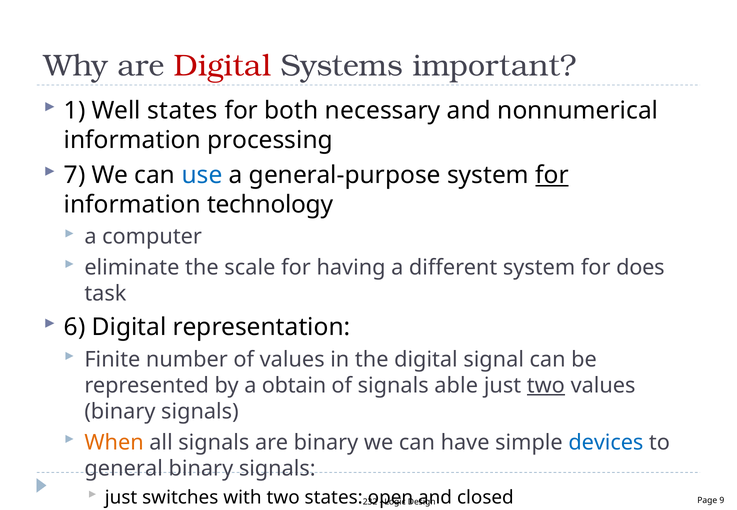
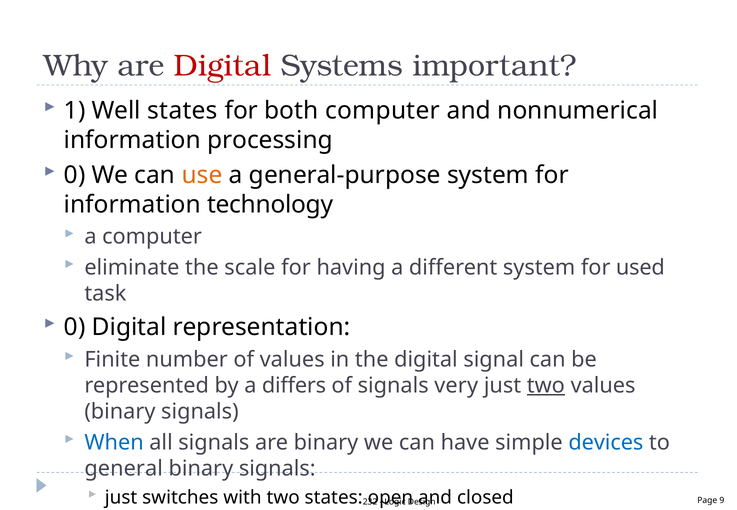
both necessary: necessary -> computer (383, 111)
7: 7 -> 0 (75, 175)
use colour: blue -> orange (202, 175)
for underline: present -> none (552, 175)
does: does -> used (640, 268)
6: 6 -> 0 (75, 327)
obtain: obtain -> differs (294, 386)
able: able -> very (456, 386)
When colour: orange -> blue (114, 443)
